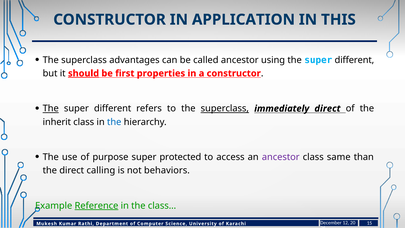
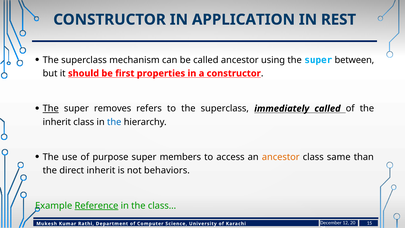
THIS: THIS -> REST (339, 20)
advantages: advantages -> mechanism (134, 60)
using the super different: different -> between (354, 60)
should underline: present -> none (84, 73)
different: different -> removes (113, 108)
superclass underline: present -> none (225, 108)
immediately direct: direct -> called (327, 108)
protected: protected -> members (180, 157)
ancestor colour: purple -> orange (281, 157)
direct calling: calling -> inherit (101, 170)
